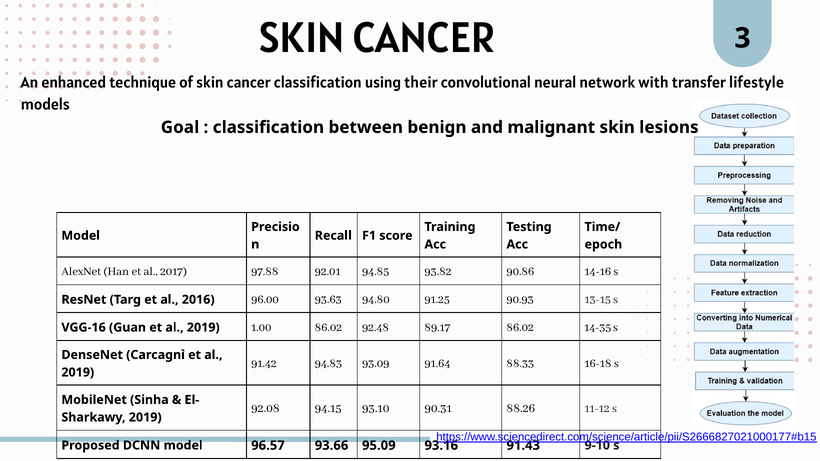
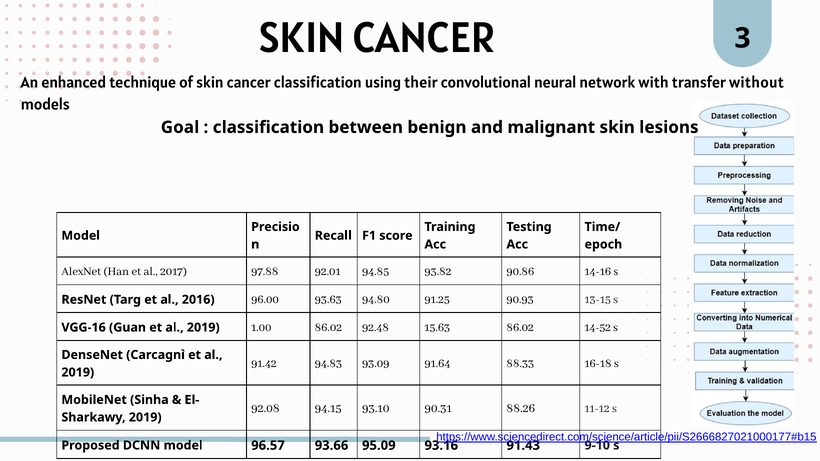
lifestyle: lifestyle -> without (756, 82)
89.17: 89.17 -> 15.63 (437, 327)
14-35: 14-35 -> 14-52 (598, 327)
